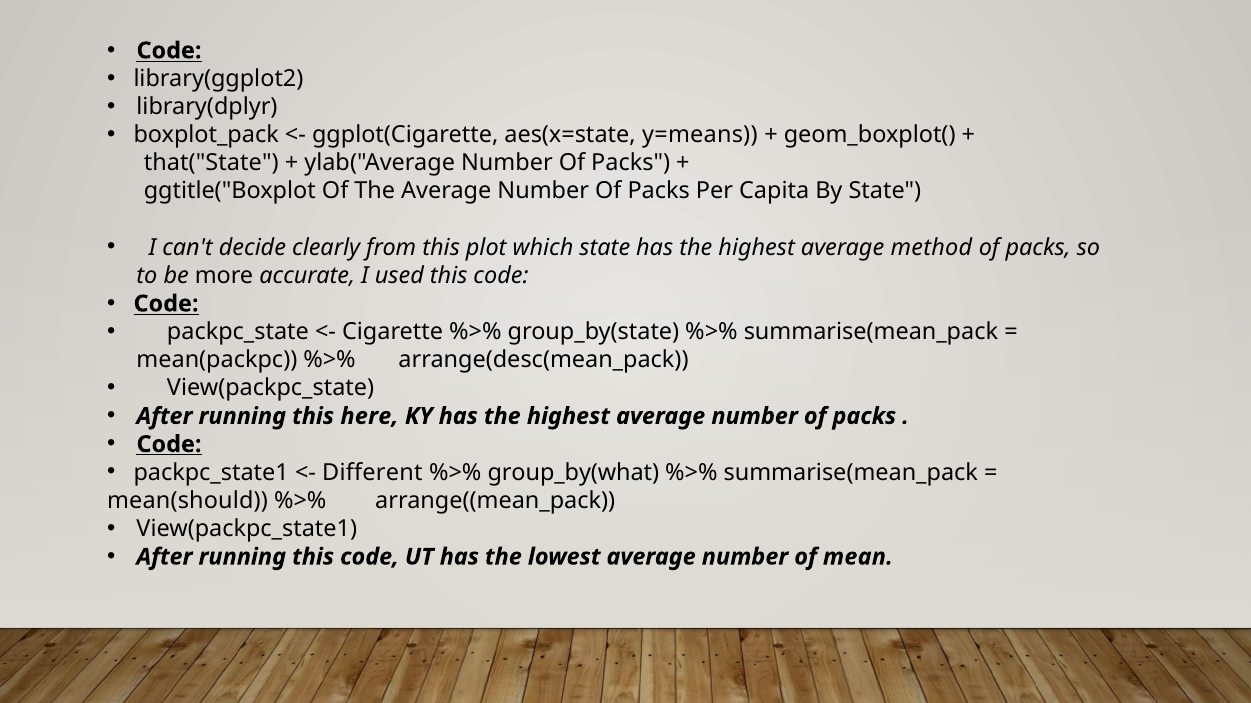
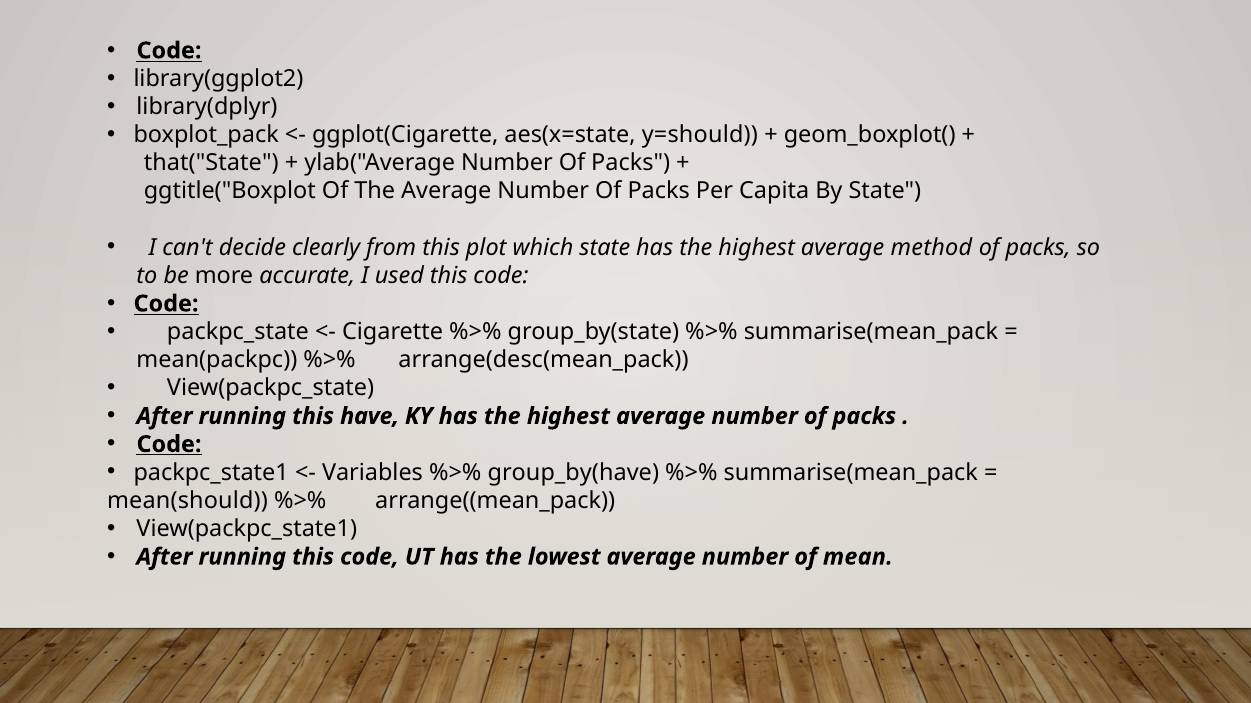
y=means: y=means -> y=should (700, 135)
here: here -> have (370, 417)
Different: Different -> Variables (372, 473)
group_by(what: group_by(what -> group_by(have (573, 473)
